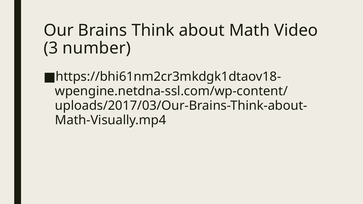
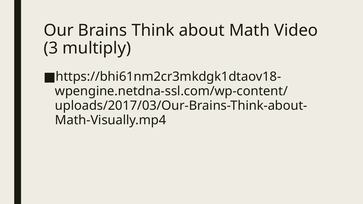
number: number -> multiply (97, 48)
